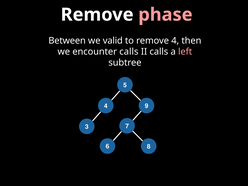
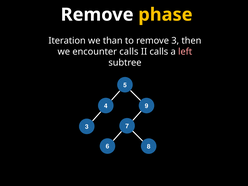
phase colour: pink -> yellow (165, 15)
Between: Between -> Iteration (67, 41)
valid: valid -> than (113, 41)
remove 4: 4 -> 3 (175, 41)
